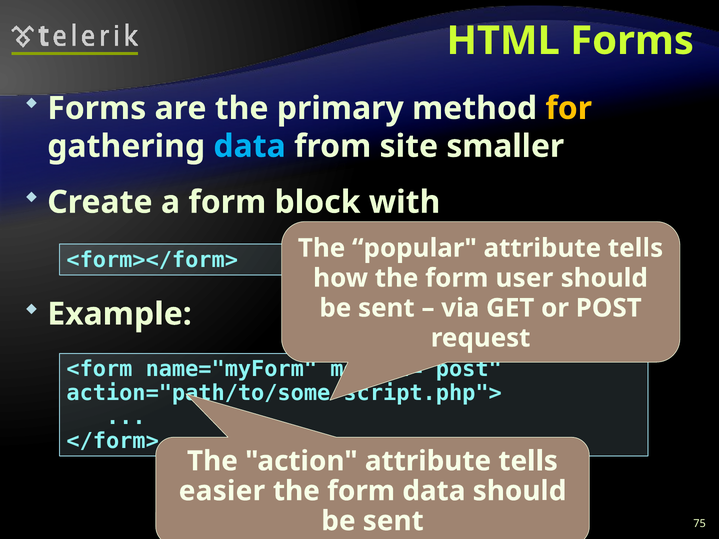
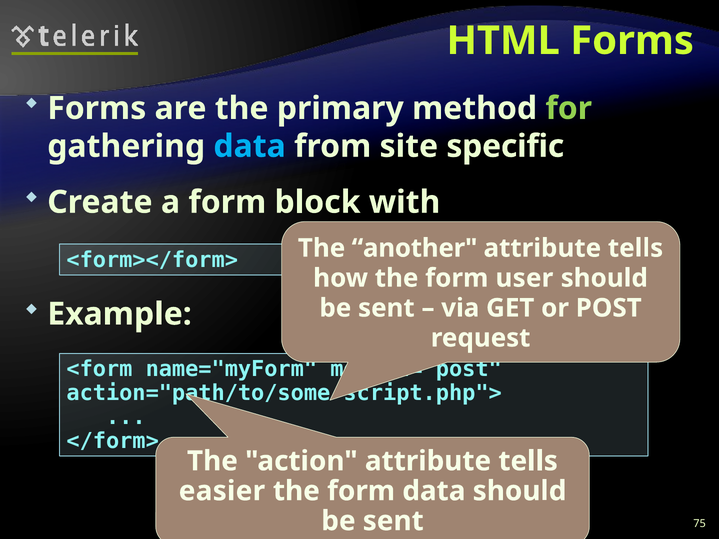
for colour: yellow -> light green (569, 108)
smaller: smaller -> specific (505, 146)
popular: popular -> another (415, 248)
